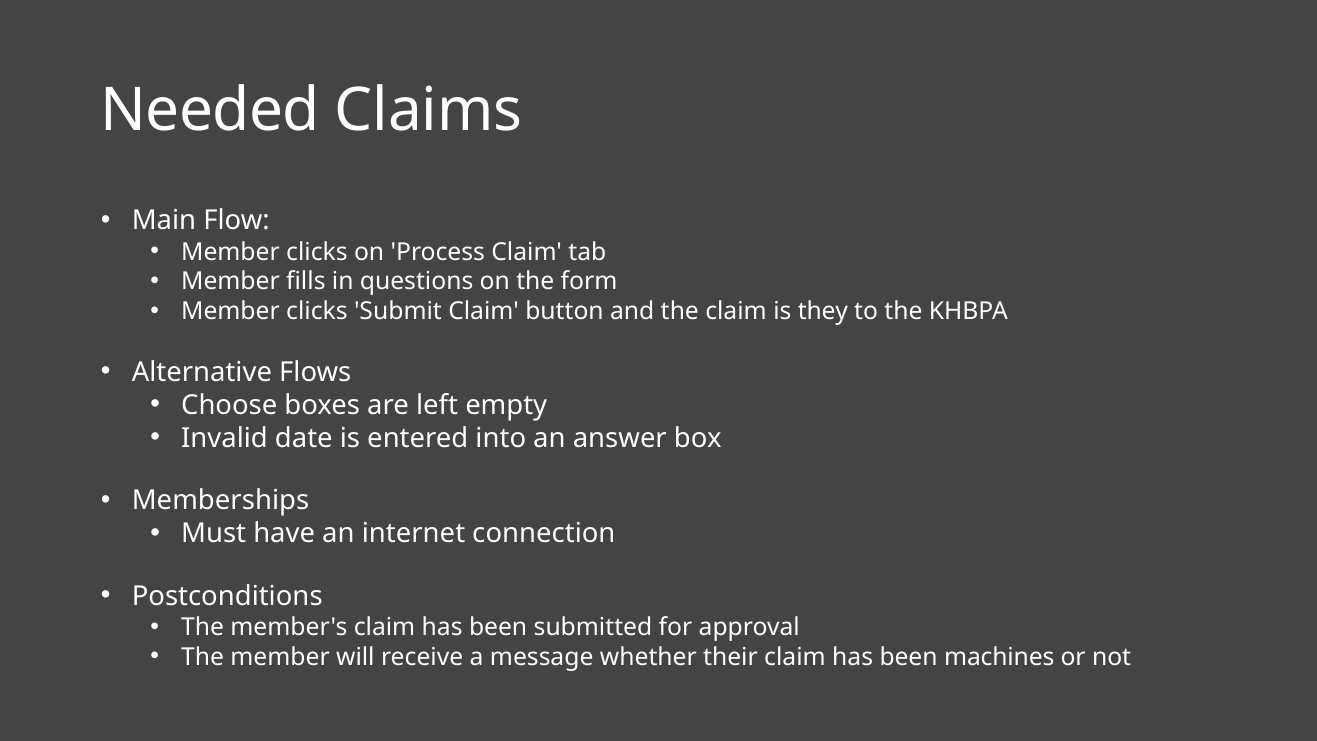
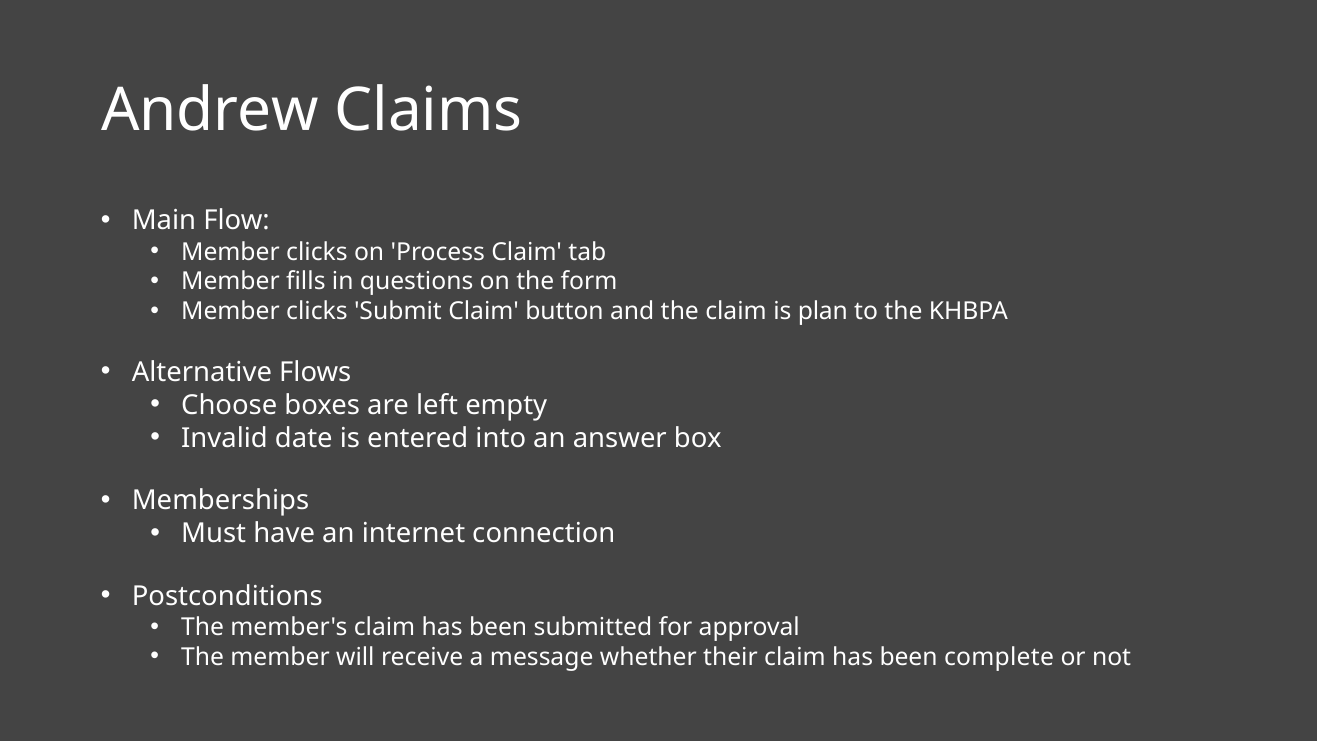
Needed: Needed -> Andrew (210, 111)
they: they -> plan (823, 311)
machines: machines -> complete (999, 657)
